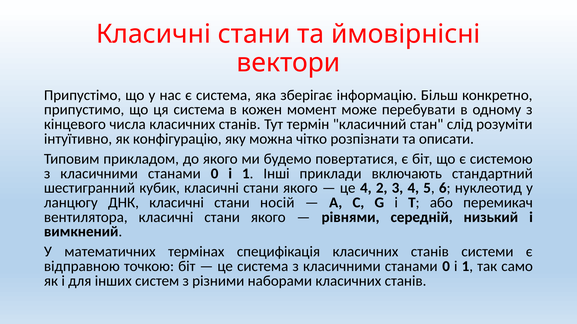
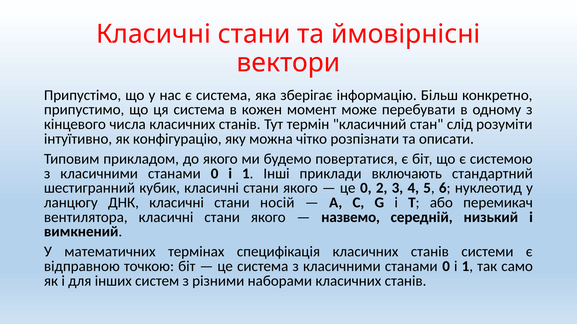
це 4: 4 -> 0 (366, 188)
рівнями: рівнями -> назвемо (351, 217)
